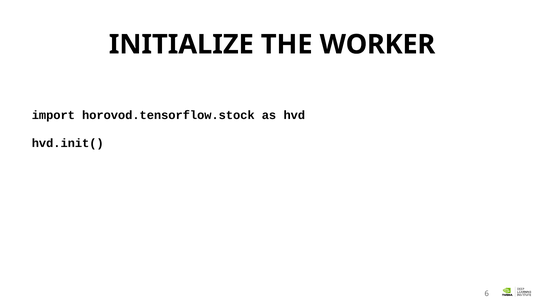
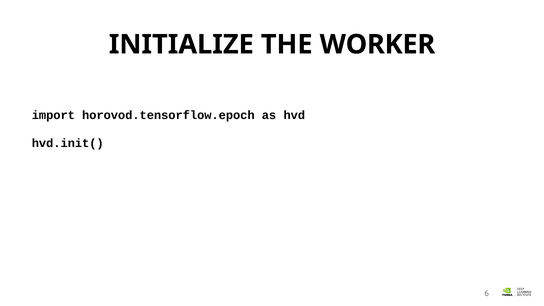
horovod.tensorflow.stock: horovod.tensorflow.stock -> horovod.tensorflow.epoch (168, 115)
